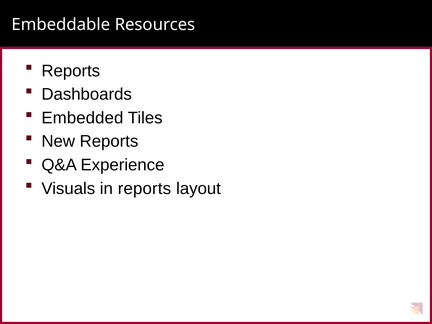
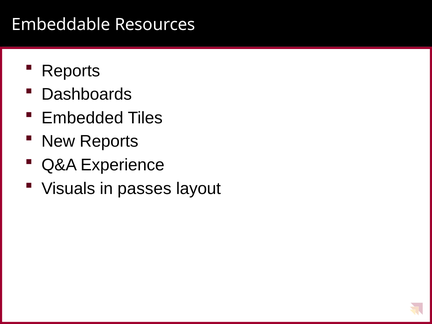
in reports: reports -> passes (144, 189)
